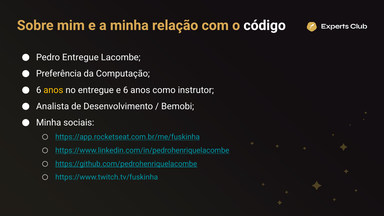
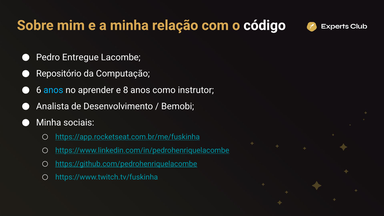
Preferência: Preferência -> Repositório (59, 74)
anos colour: yellow -> light blue (53, 90)
no entregue: entregue -> aprender (96, 90)
e 6: 6 -> 8 (126, 90)
